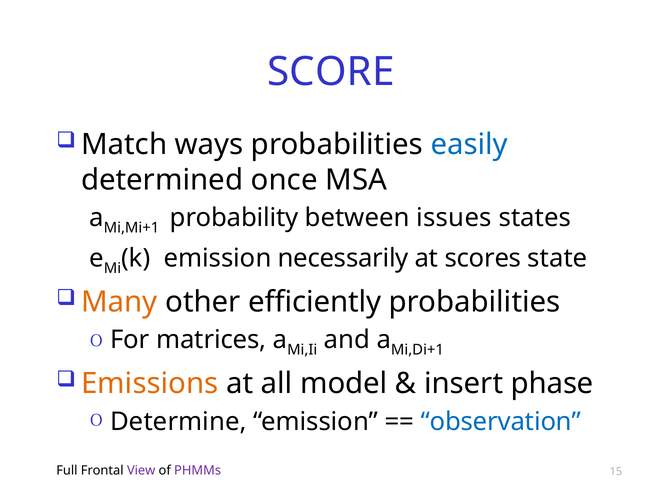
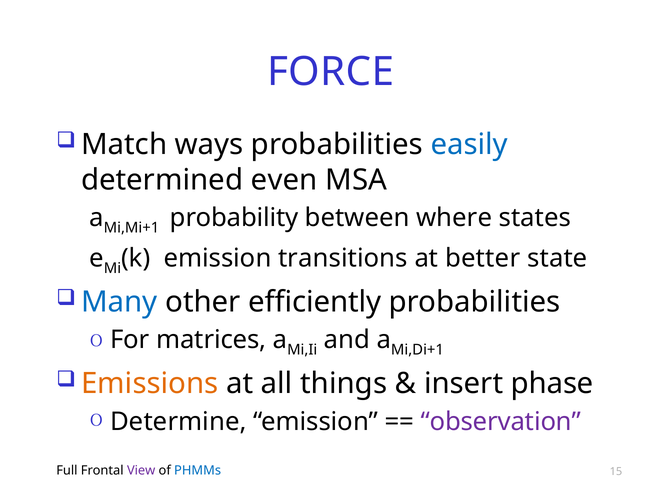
SCORE: SCORE -> FORCE (331, 72)
once: once -> even (284, 180)
issues: issues -> where (454, 218)
necessarily: necessarily -> transitions (343, 258)
scores: scores -> better (483, 258)
Many colour: orange -> blue (119, 302)
model: model -> things (344, 383)
observation colour: blue -> purple (501, 421)
PHMMs colour: purple -> blue (198, 470)
